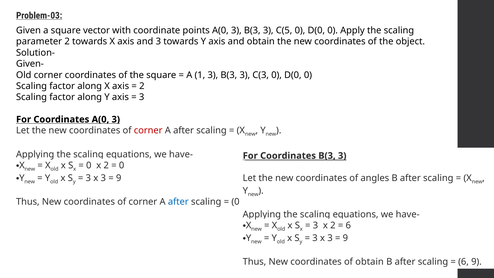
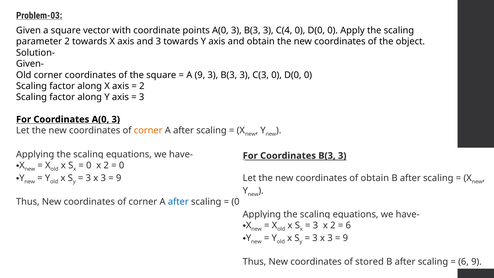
C(5: C(5 -> C(4 (284, 30)
A 1: 1 -> 9 (200, 75)
corner colour: red -> orange (148, 130)
of angles: angles -> obtain (375, 178)
of obtain: obtain -> stored (370, 262)
